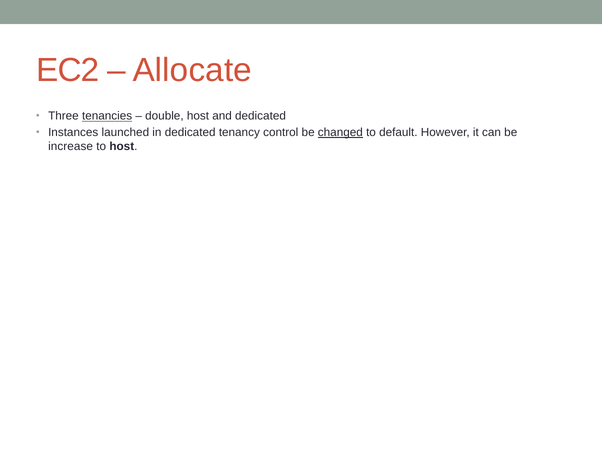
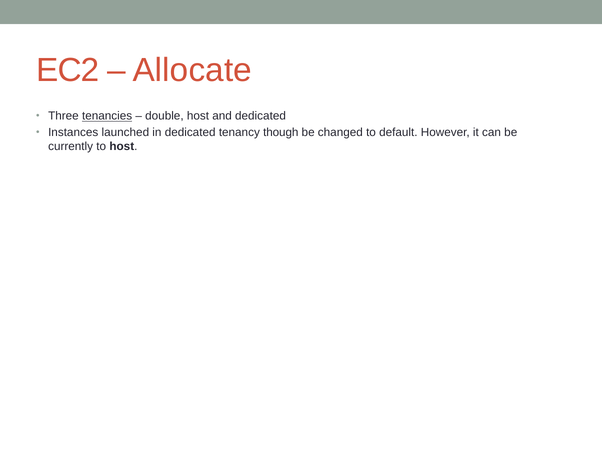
control: control -> though (281, 133)
changed underline: present -> none (340, 133)
increase: increase -> currently (71, 147)
